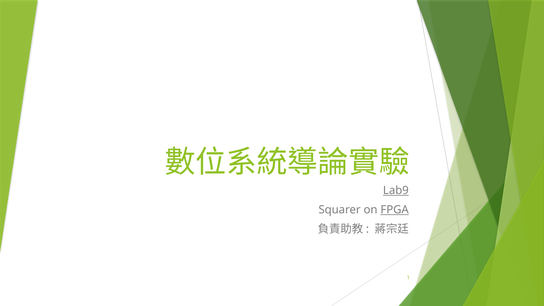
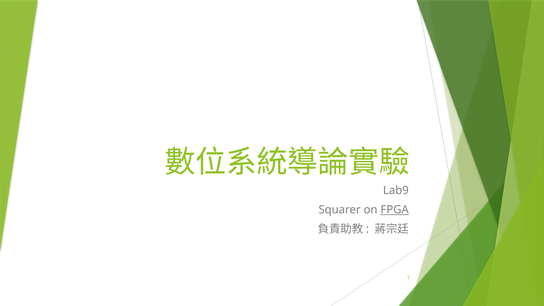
Lab9 underline: present -> none (396, 190)
